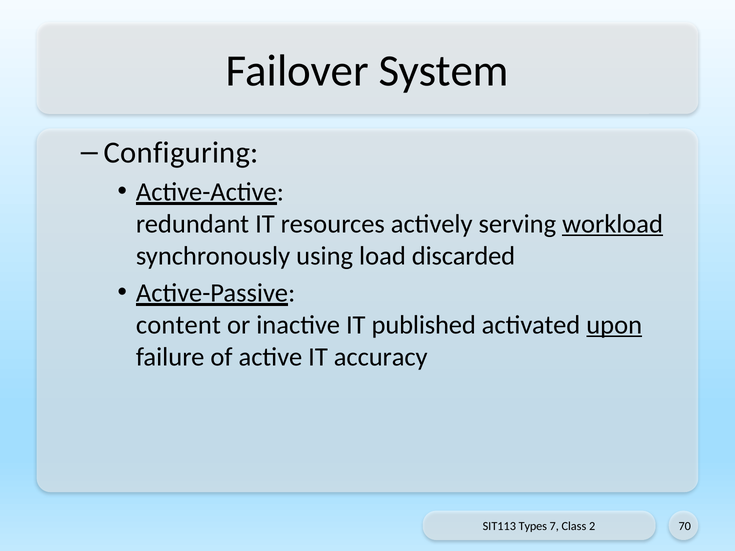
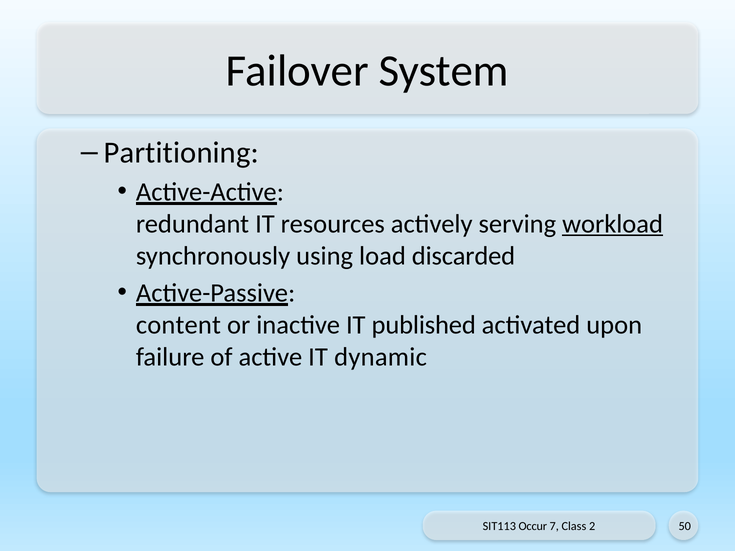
Configuring: Configuring -> Partitioning (181, 153)
upon underline: present -> none (614, 325)
accuracy: accuracy -> dynamic (381, 357)
Types: Types -> Occur (533, 526)
70: 70 -> 50 (685, 526)
